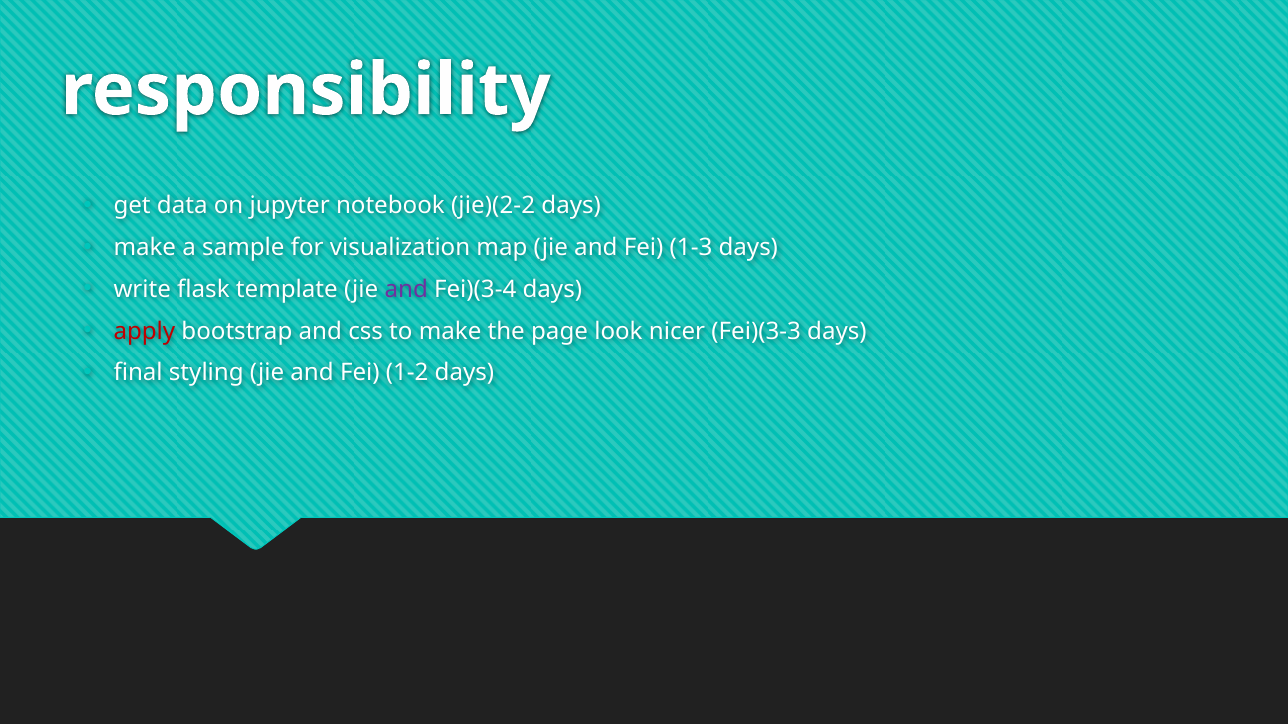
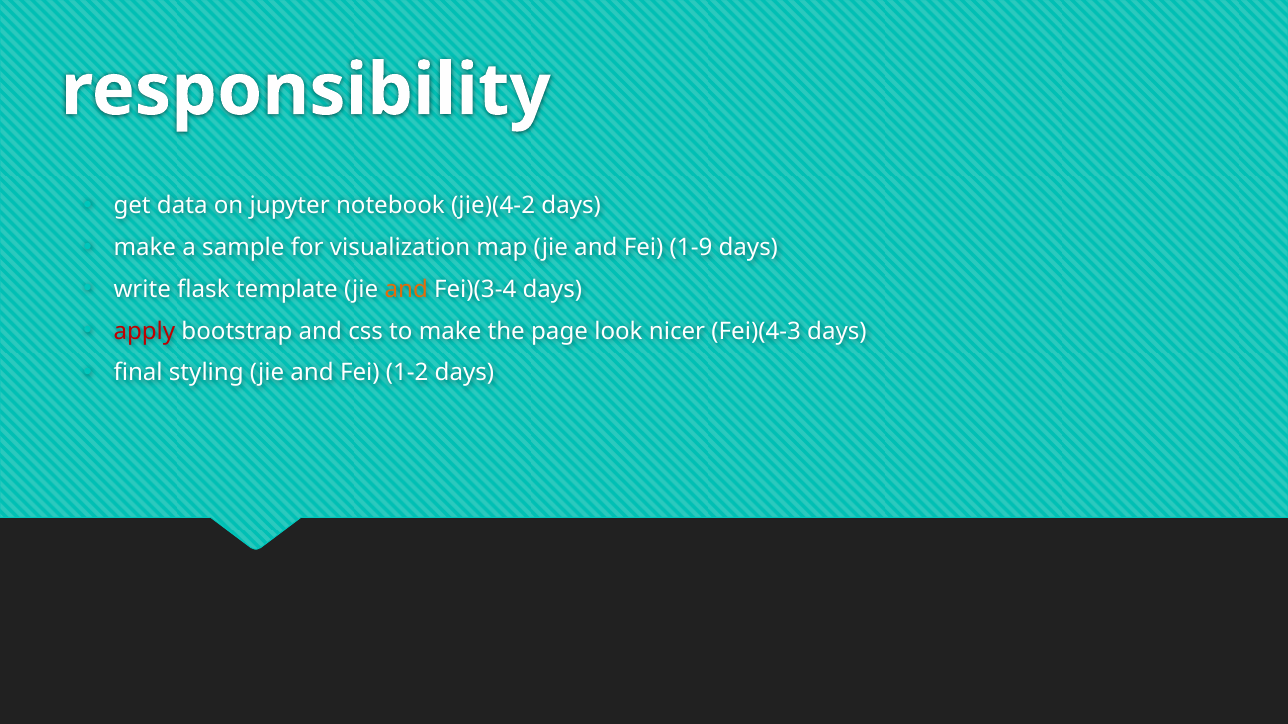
jie)(2-2: jie)(2-2 -> jie)(4-2 (493, 206)
1-3: 1-3 -> 1-9 (691, 248)
and colour: purple -> orange (406, 289)
Fei)(3-3: Fei)(3-3 -> Fei)(4-3 (756, 331)
